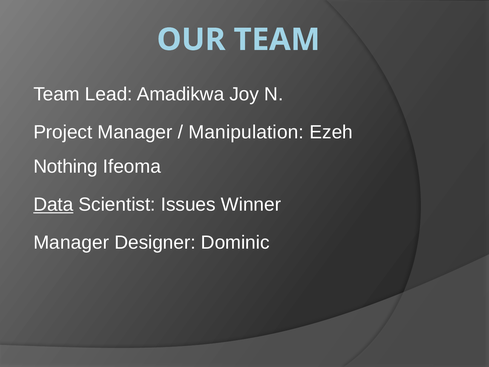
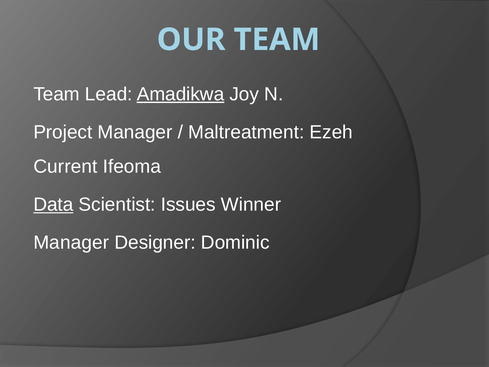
Amadikwa underline: none -> present (180, 94)
Manipulation: Manipulation -> Maltreatment (246, 132)
Nothing: Nothing -> Current (65, 166)
